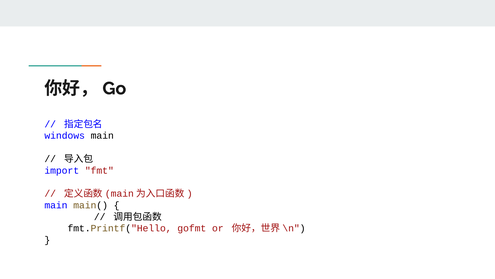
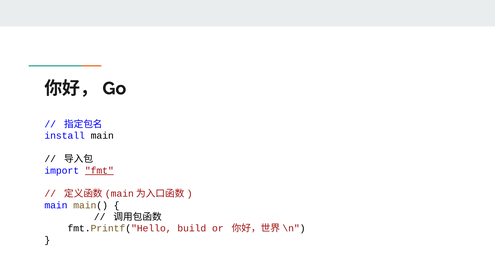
windows: windows -> install (65, 136)
fmt underline: none -> present (99, 170)
gofmt: gofmt -> build (192, 228)
